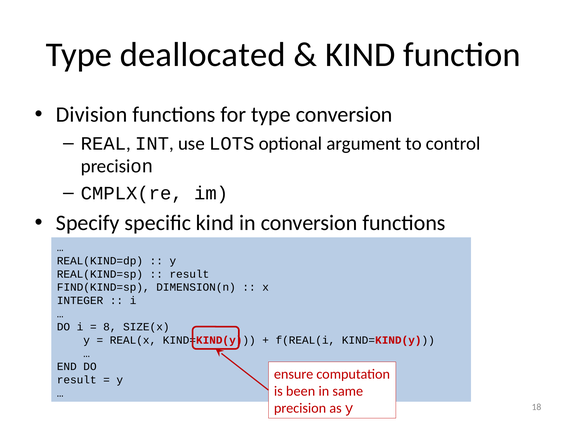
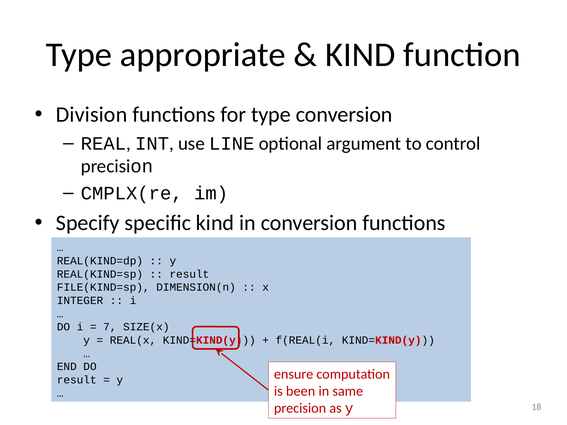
deallocated: deallocated -> appropriate (203, 55)
LOTS: LOTS -> LINE (232, 144)
FIND(KIND=sp: FIND(KIND=sp -> FILE(KIND=sp (103, 287)
8: 8 -> 7 (110, 327)
